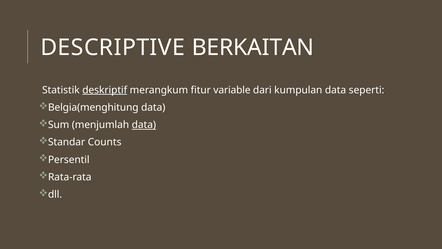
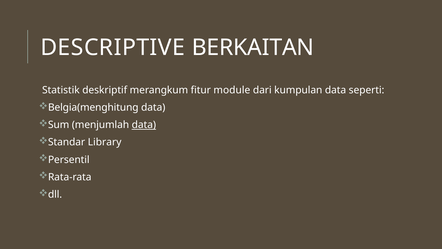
deskriptif underline: present -> none (105, 90)
variable: variable -> module (232, 90)
Counts: Counts -> Library (105, 142)
